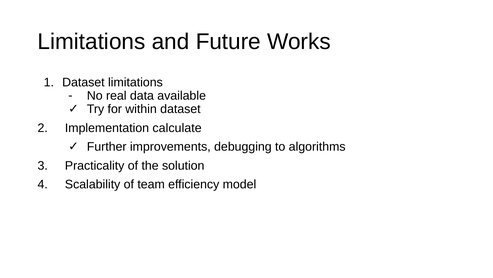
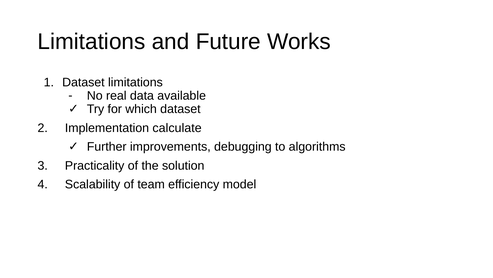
within: within -> which (141, 109)
